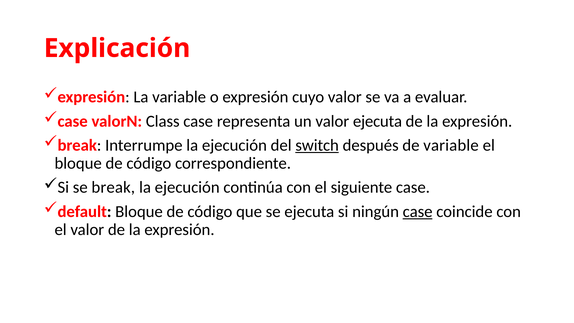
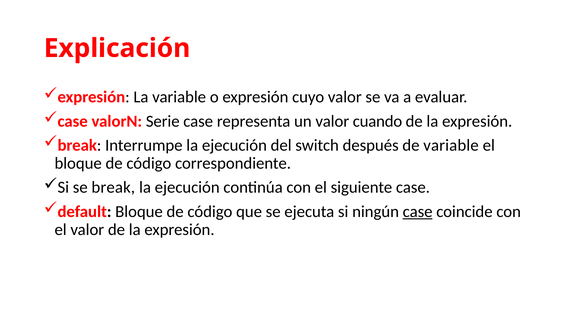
Class: Class -> Serie (163, 121)
valor ejecuta: ejecuta -> cuando (378, 121)
switch underline: present -> none (317, 145)
